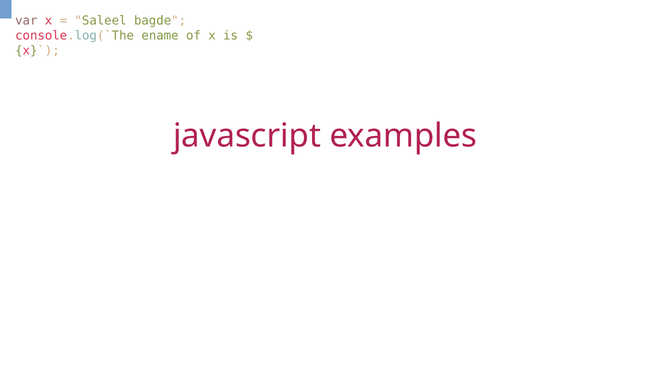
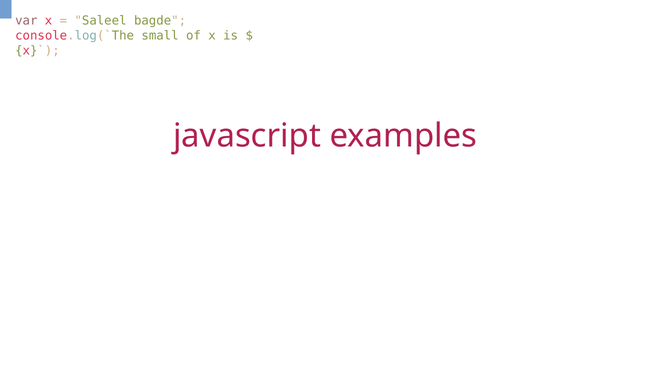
ename: ename -> small (160, 36)
